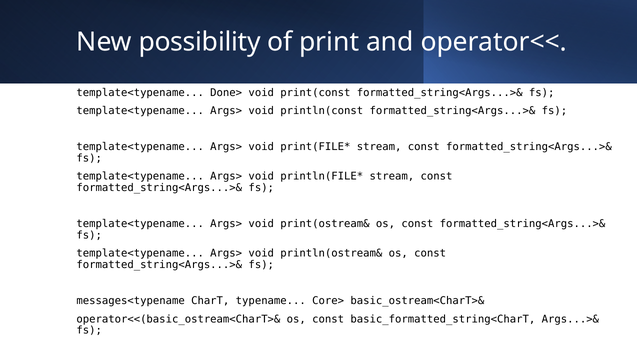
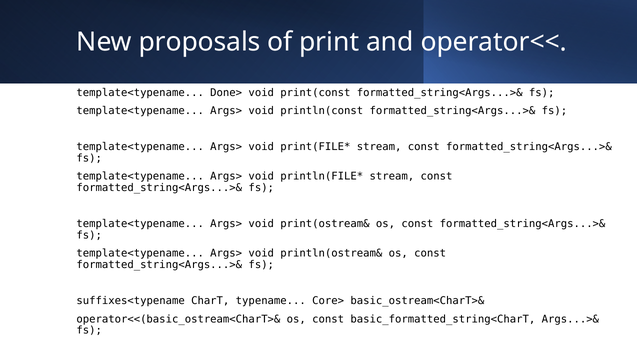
possibility: possibility -> proposals (200, 42)
messages<typename: messages<typename -> suffixes<typename (131, 301)
